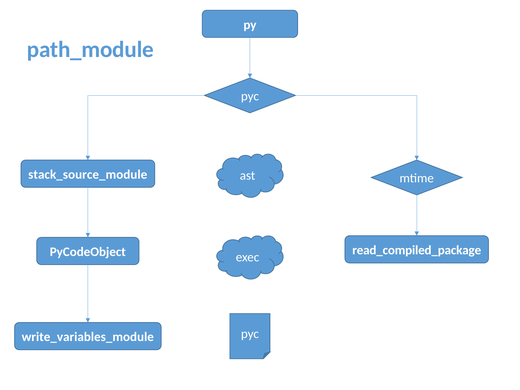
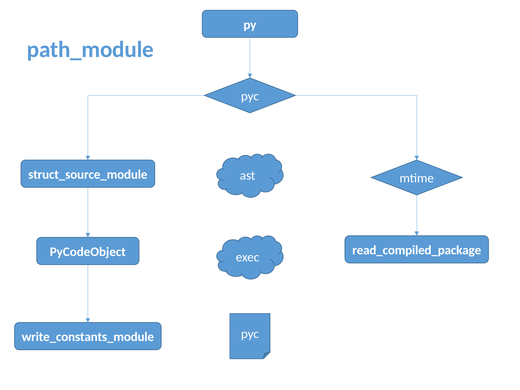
stack_source_module: stack_source_module -> struct_source_module (88, 175)
write_variables_module: write_variables_module -> write_constants_module (88, 337)
